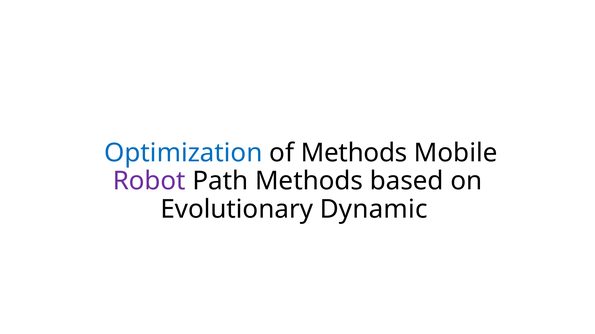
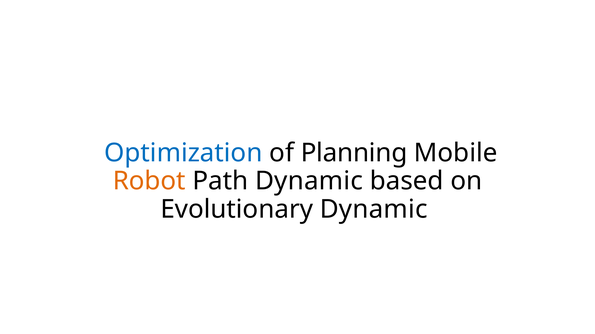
of Methods: Methods -> Planning (354, 153)
Robot colour: purple -> orange (149, 181)
Path Methods: Methods -> Dynamic (309, 181)
